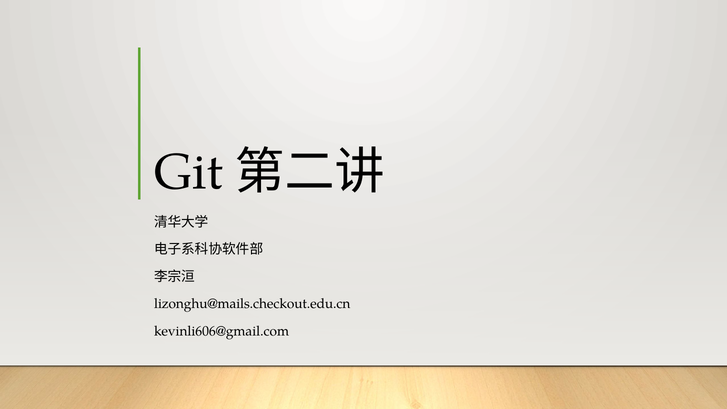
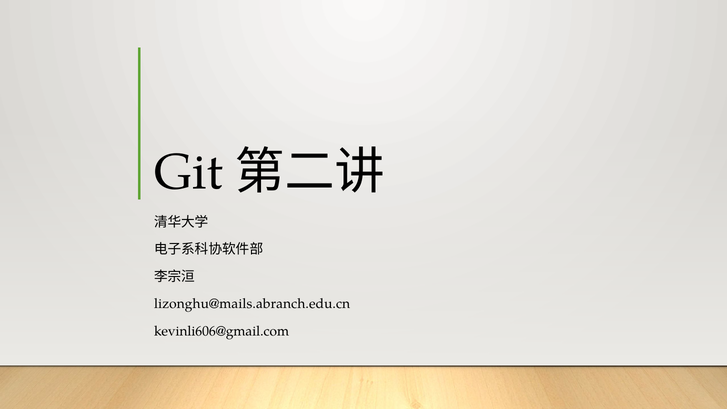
lizonghu@mails.checkout.edu.cn: lizonghu@mails.checkout.edu.cn -> lizonghu@mails.abranch.edu.cn (252, 304)
